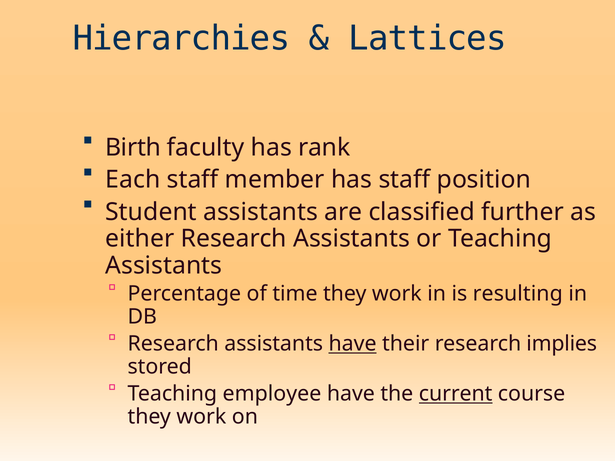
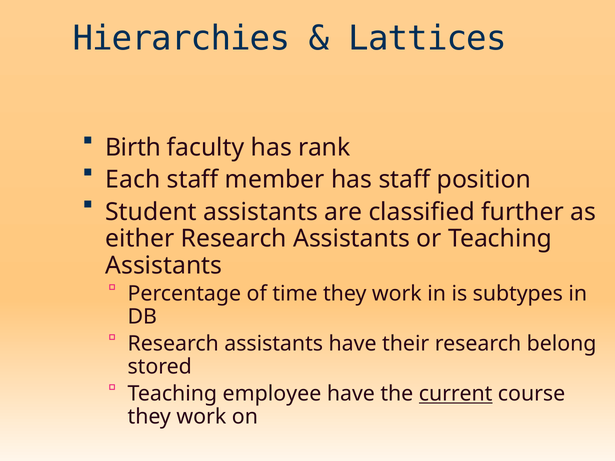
resulting: resulting -> subtypes (518, 294)
have underline: present -> none (353, 344)
implies: implies -> belong (562, 344)
